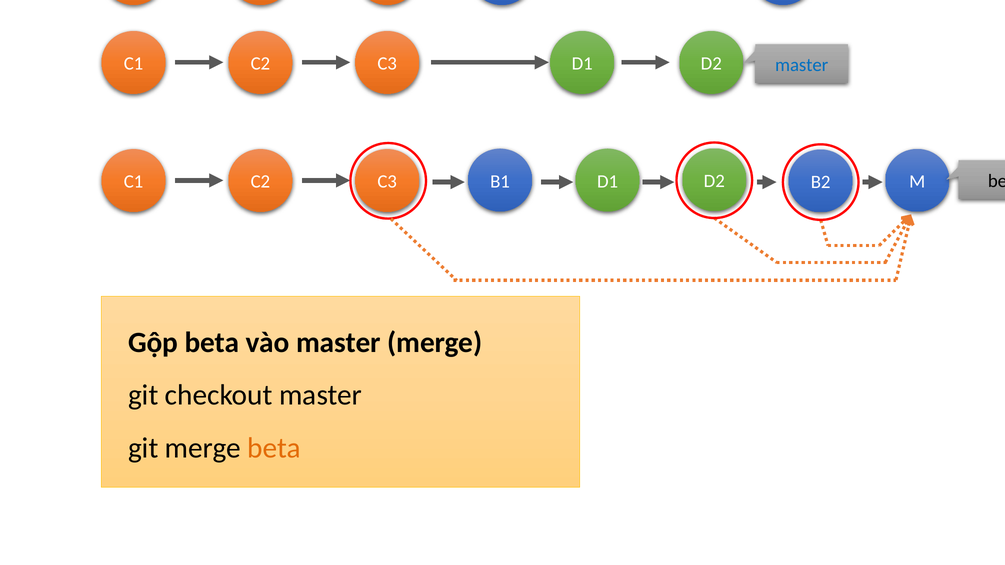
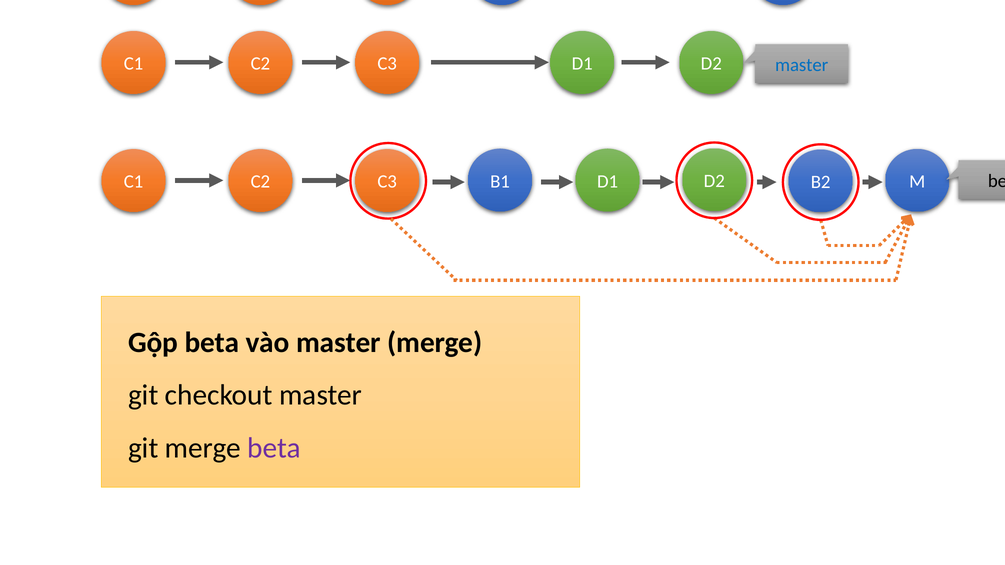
beta colour: orange -> purple (274, 448)
